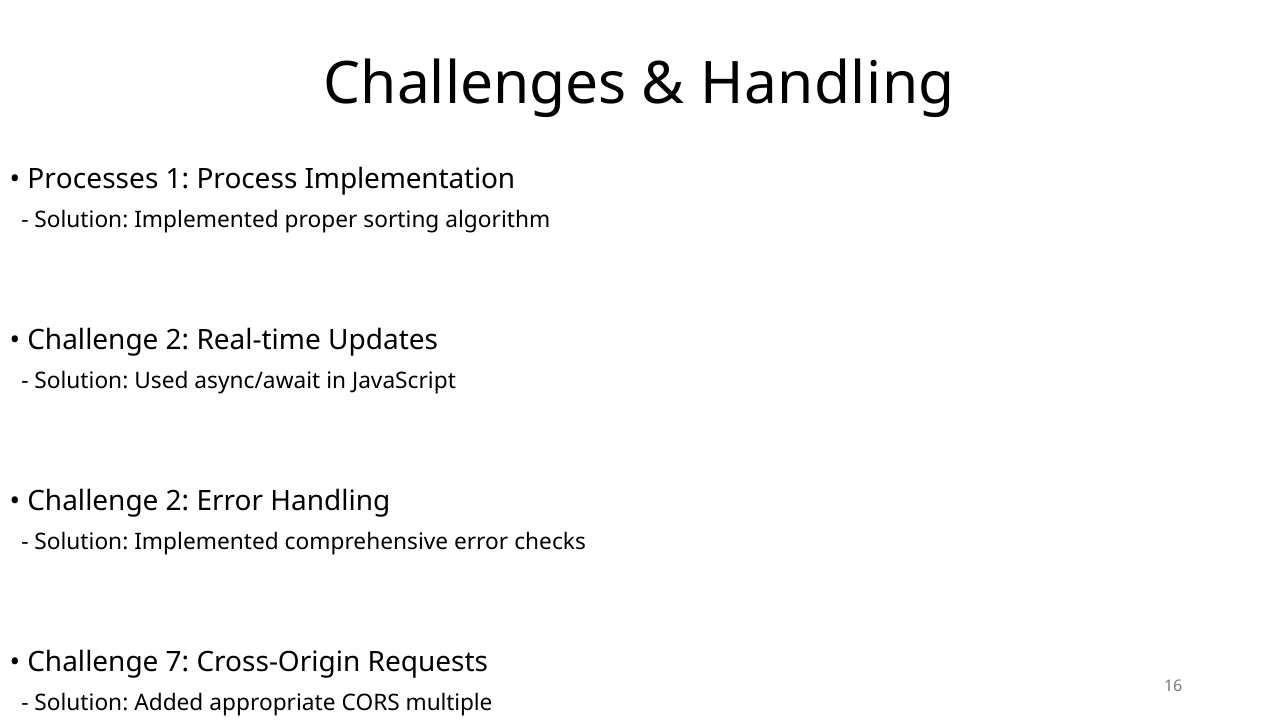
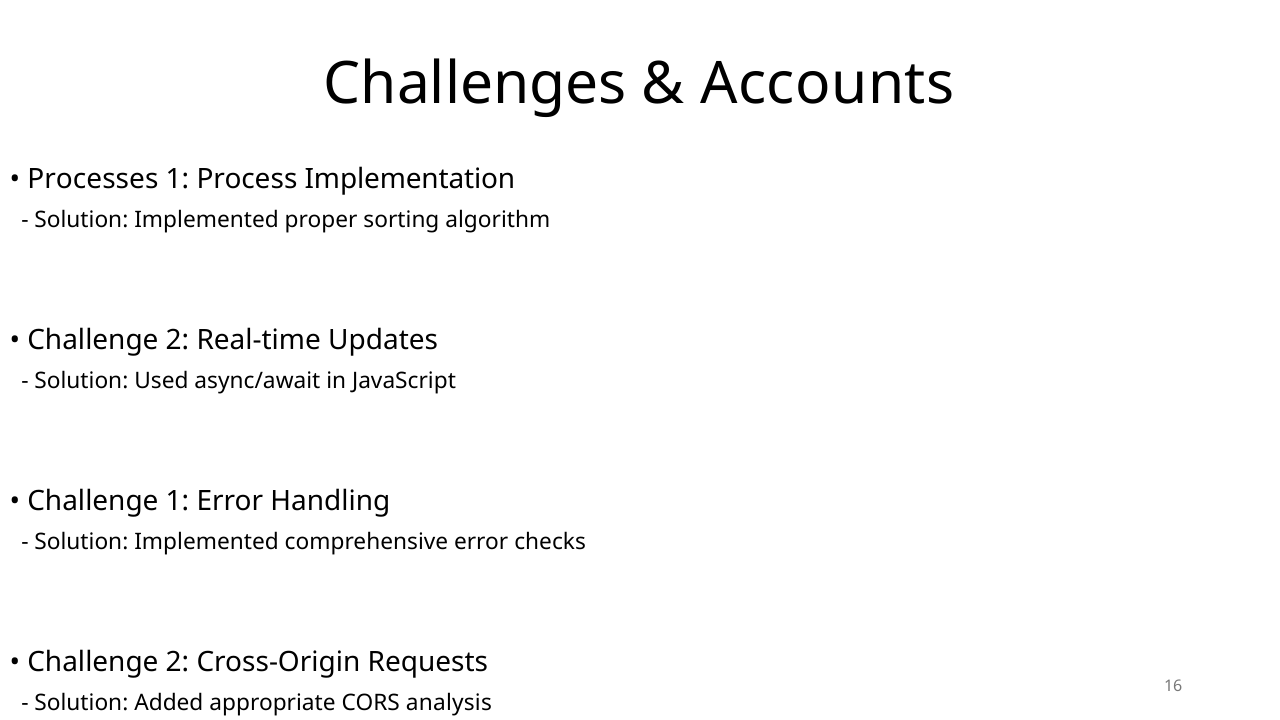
Handling: Handling -> Accounts (827, 84)
2: 2 -> 1 (177, 501)
7: 7 -> 2 (177, 662)
multiple: multiple -> analysis (449, 703)
